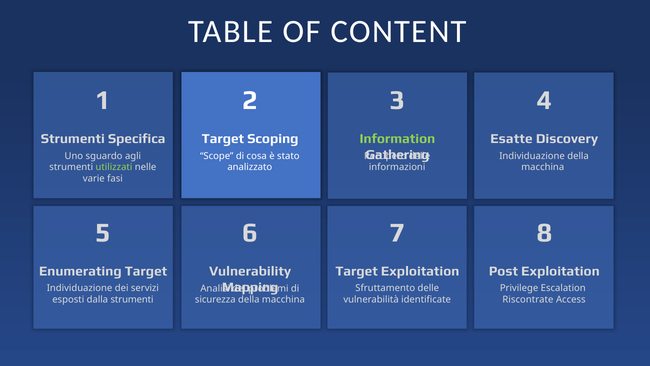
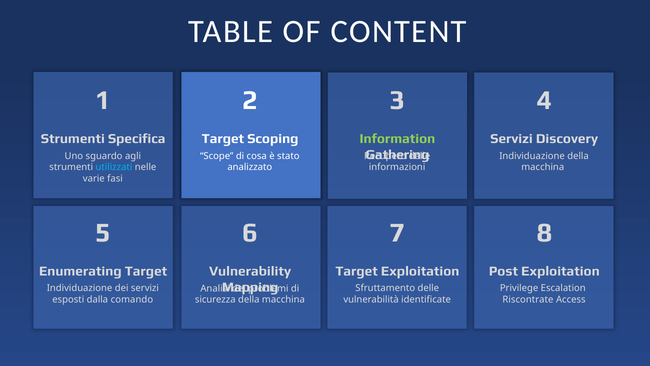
Esatte: Esatte -> Servizi (512, 139)
utilizzati colour: light green -> light blue (114, 167)
dalla strumenti: strumenti -> comando (132, 299)
